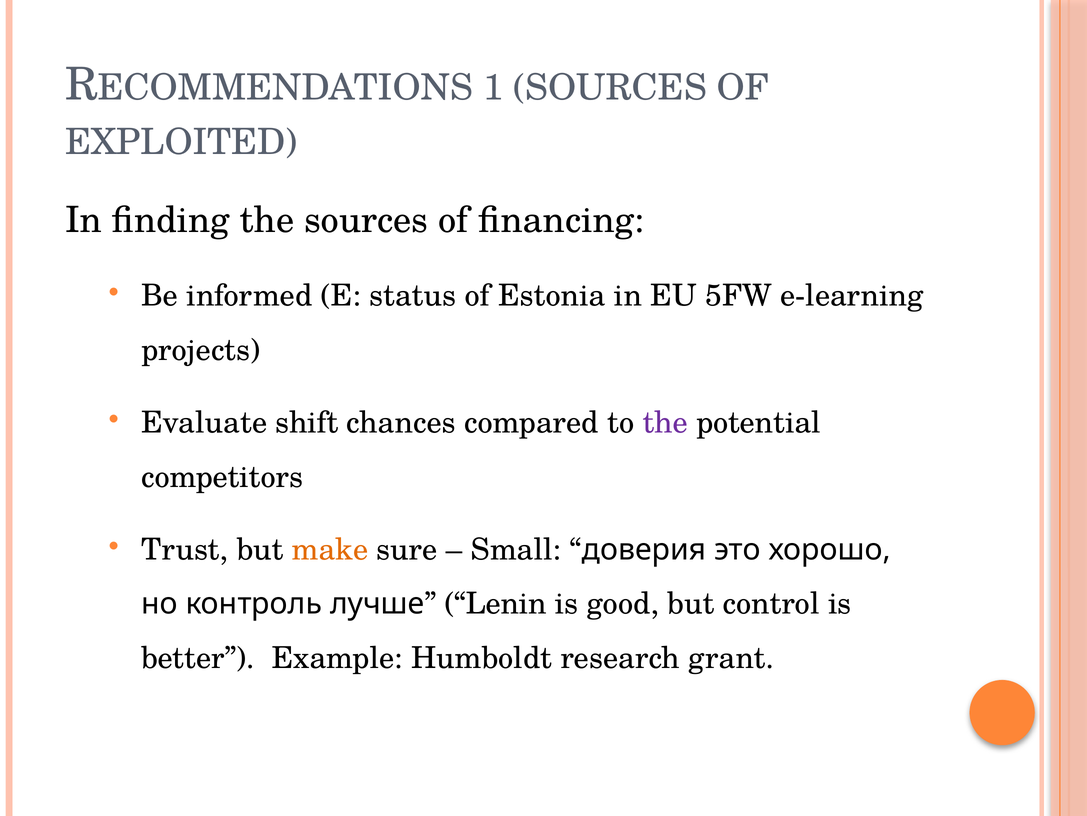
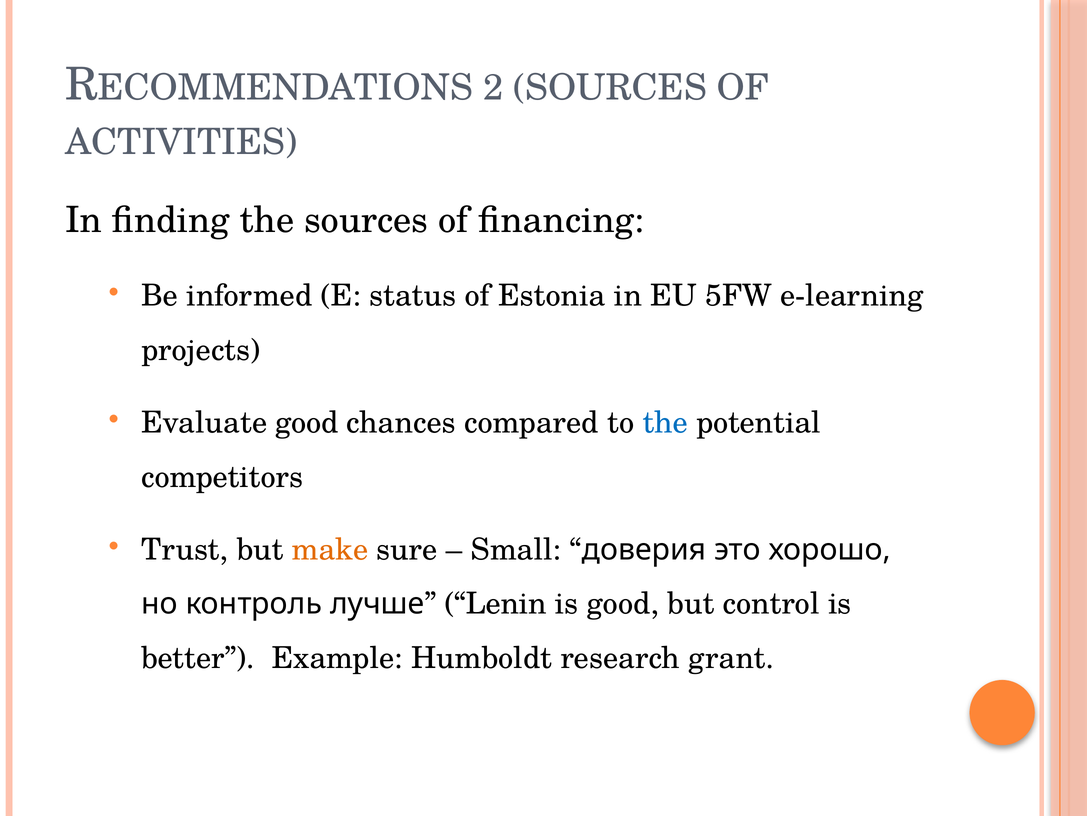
1: 1 -> 2 (493, 88)
EXPLOITED: EXPLOITED -> ACTIVITIES (181, 142)
Evaluate shift: shift -> good (307, 422)
the colour: purple -> blue (665, 422)
